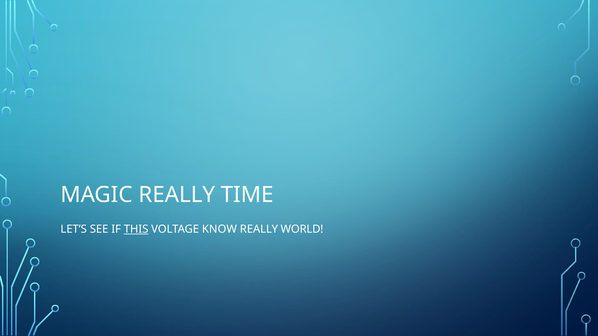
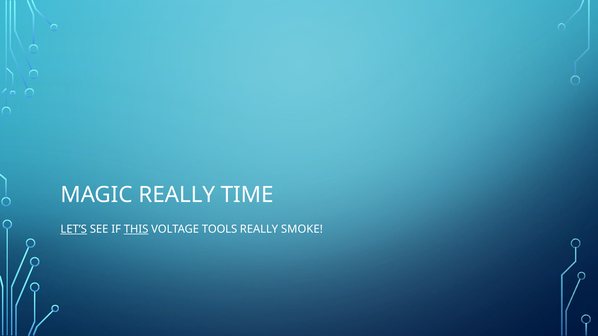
LET’S underline: none -> present (74, 229)
KNOW: KNOW -> TOOLS (220, 229)
WORLD: WORLD -> SMOKE (302, 229)
